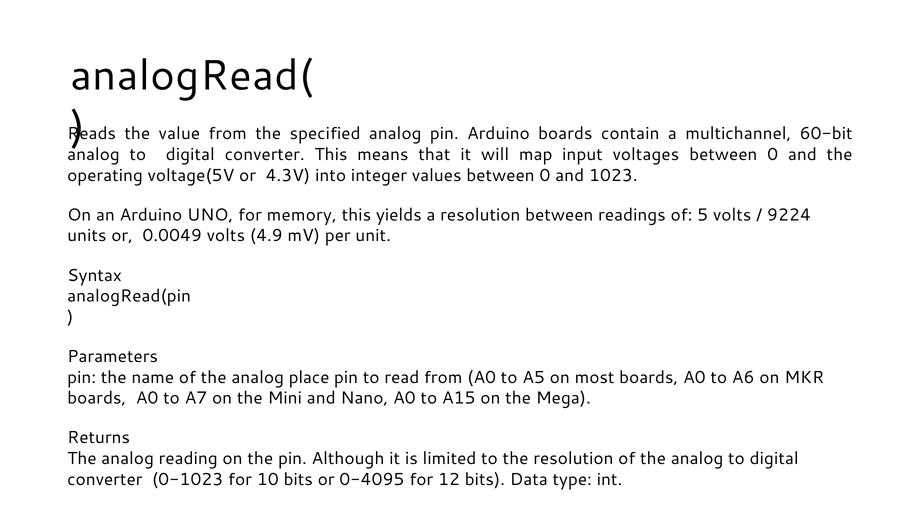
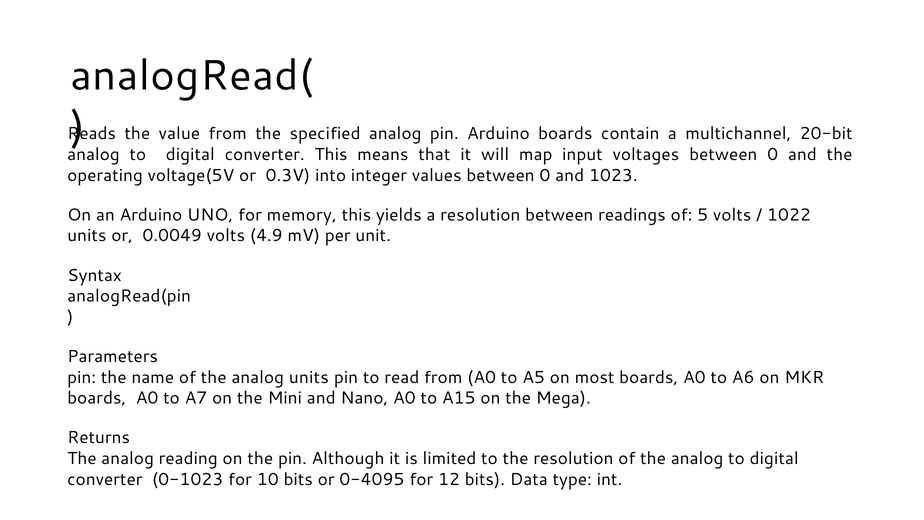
60-bit: 60-bit -> 20-bit (826, 134)
4.3V: 4.3V -> 0.3V (288, 175)
9224: 9224 -> 1022 (789, 215)
analog place: place -> units (309, 377)
